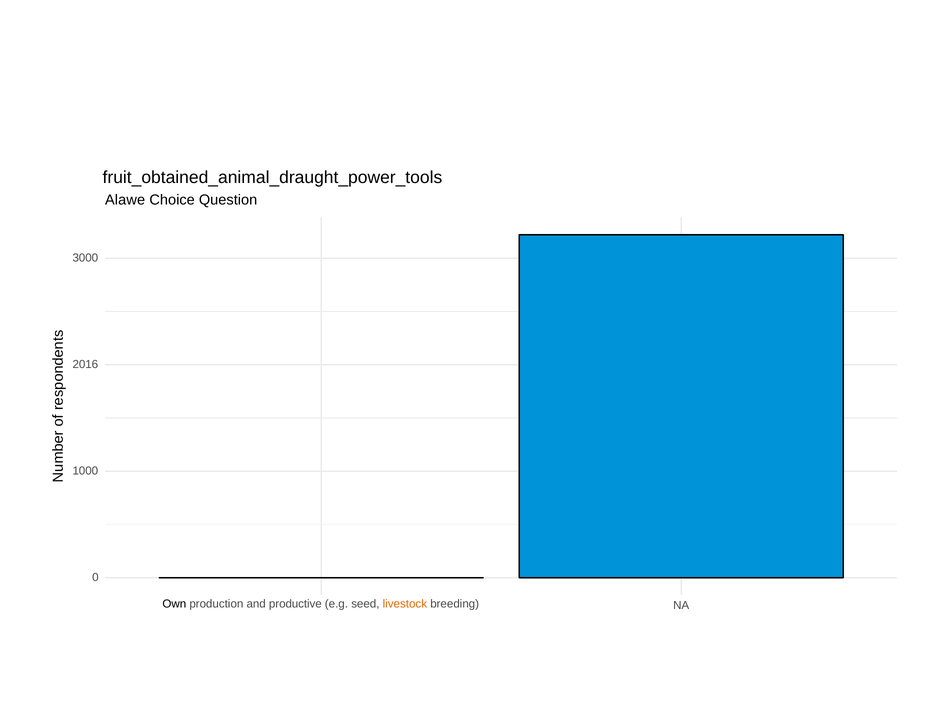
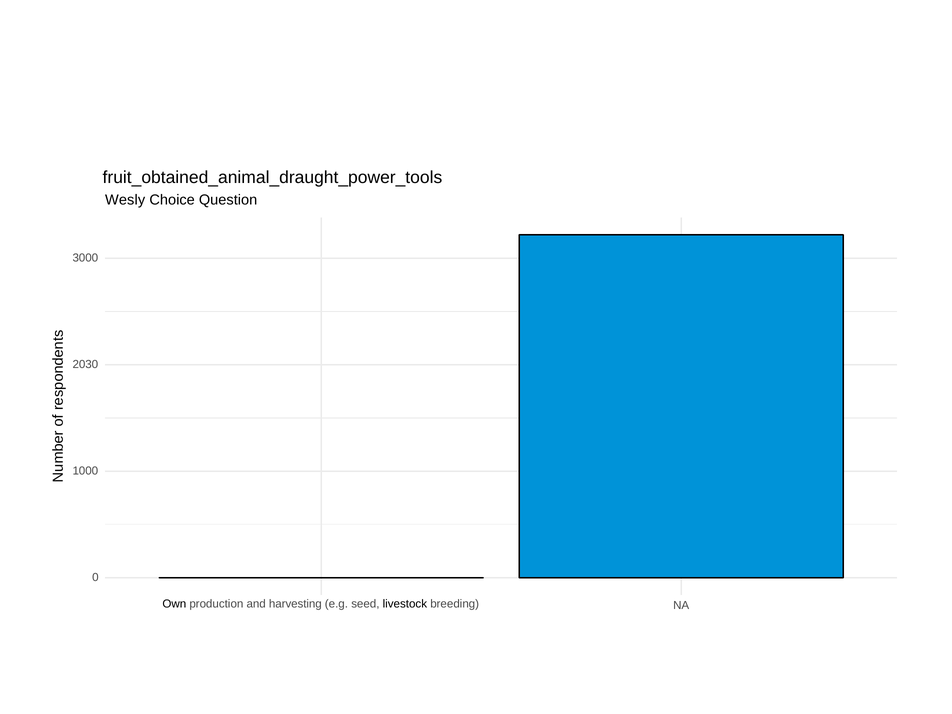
Alawe: Alawe -> Wesly (125, 200)
2016: 2016 -> 2030 (85, 364)
productive: productive -> harvesting (295, 604)
livestock colour: orange -> black (405, 604)
